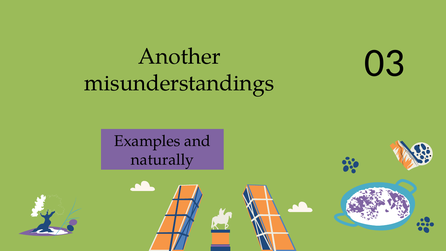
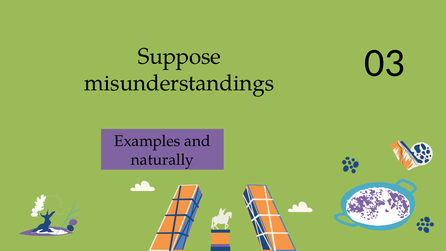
Another: Another -> Suppose (179, 56)
